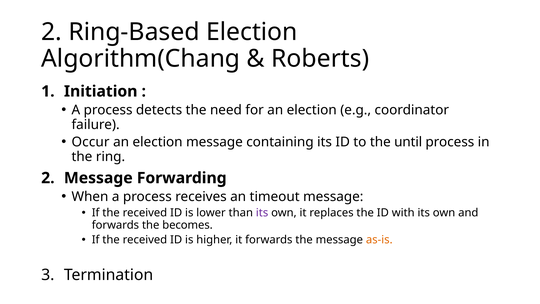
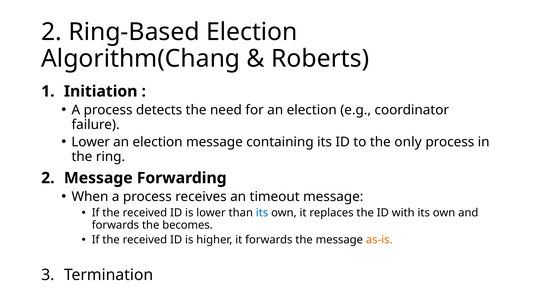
Occur: Occur -> Lower (91, 142)
until: until -> only (408, 142)
its colour: purple -> blue (262, 213)
